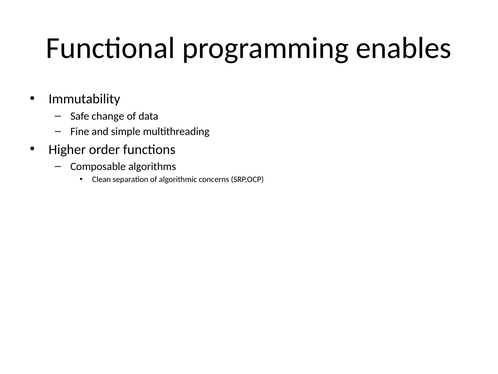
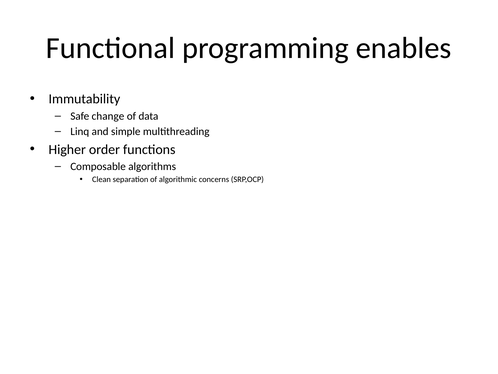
Fine: Fine -> Linq (80, 131)
